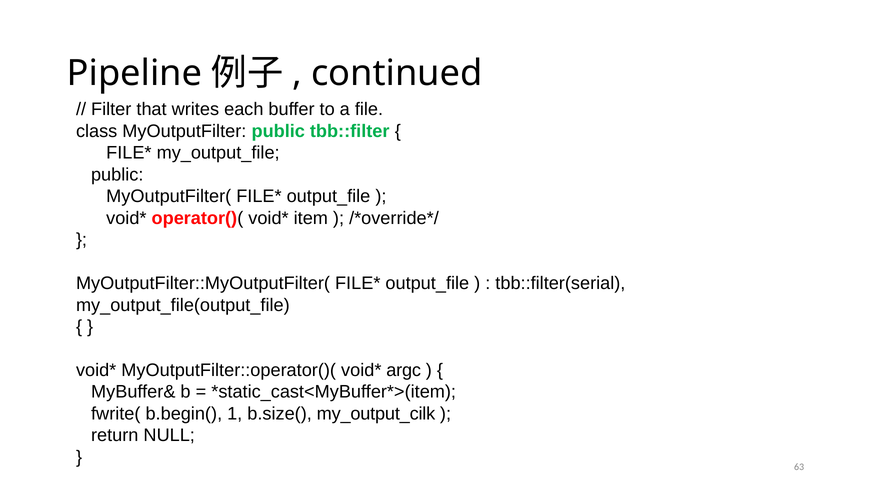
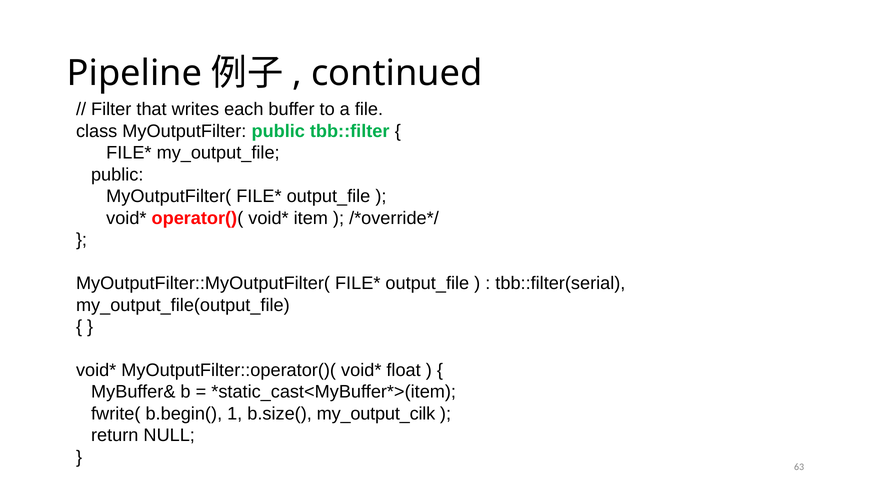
argc: argc -> float (404, 371)
